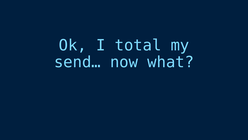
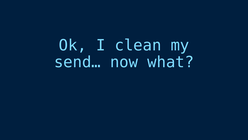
total: total -> clean (138, 45)
